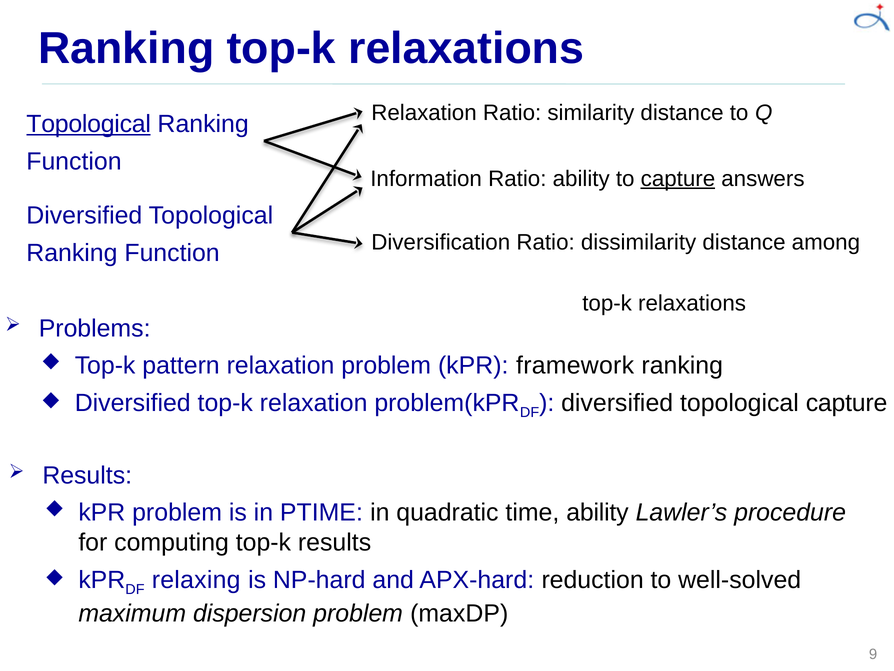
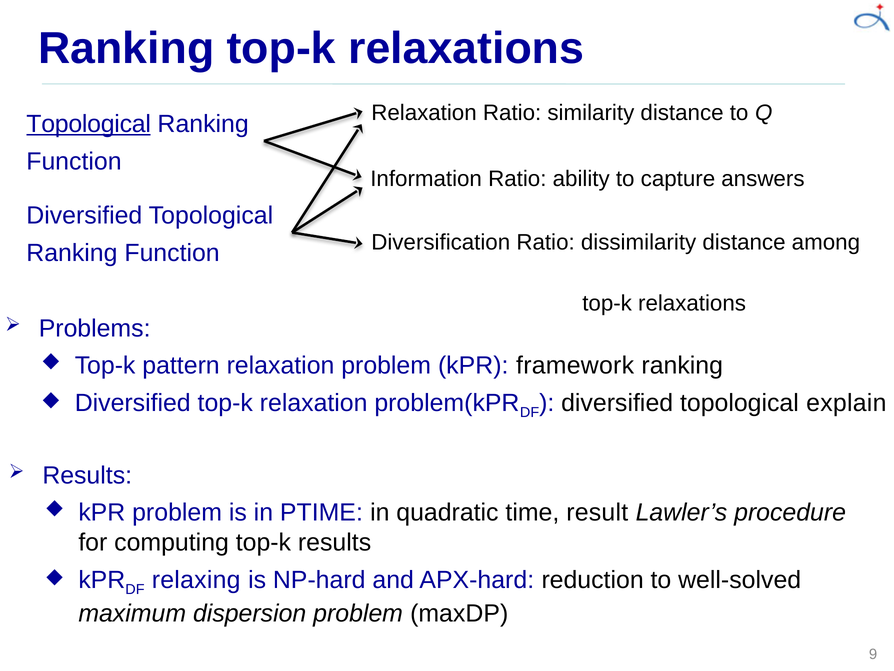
capture underline: present -> none (678, 179)
topological capture: capture -> explain (846, 403)
time ability: ability -> result (597, 512)
